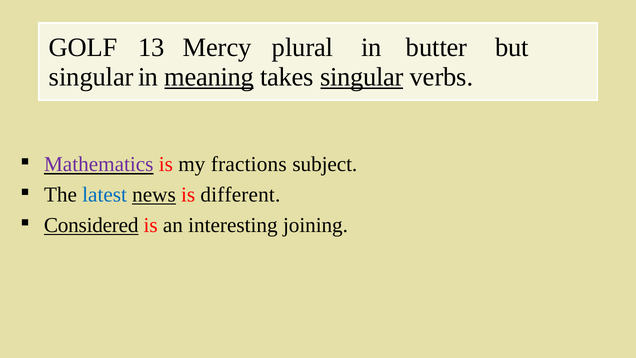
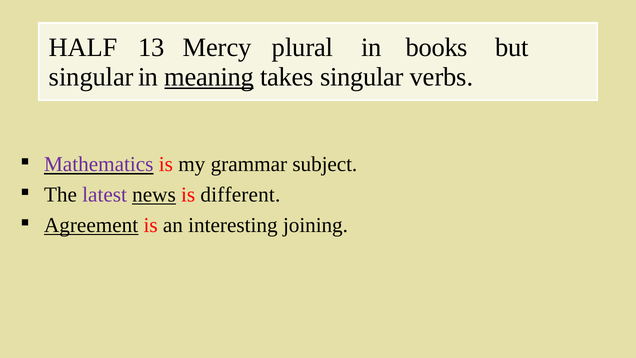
GOLF: GOLF -> HALF (83, 47)
butter: butter -> books (437, 47)
singular underline: present -> none (362, 77)
fractions: fractions -> grammar (249, 164)
latest colour: blue -> purple (105, 195)
Considered: Considered -> Agreement (91, 225)
